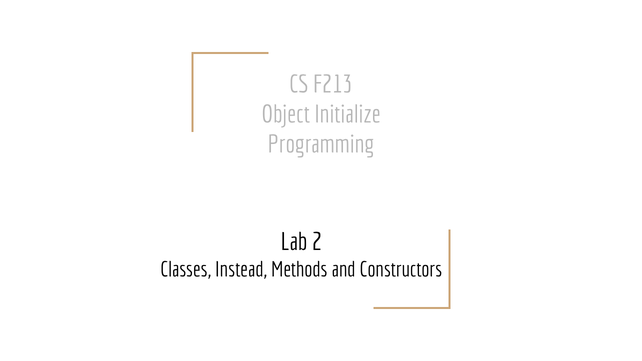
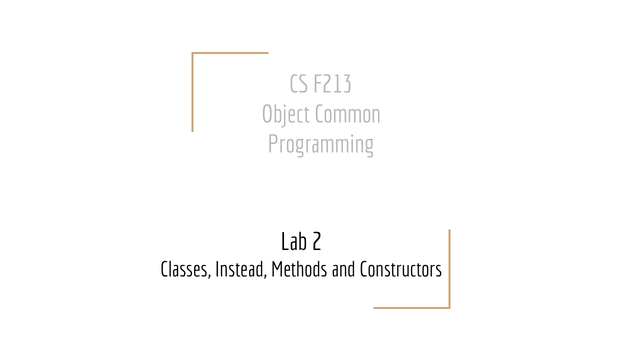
Initialize: Initialize -> Common (348, 115)
